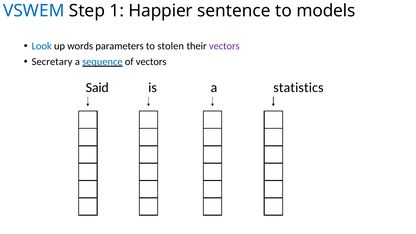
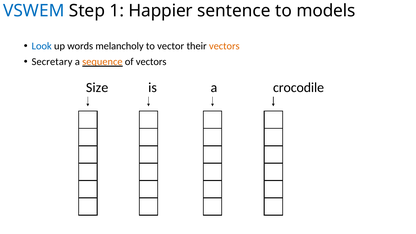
parameters: parameters -> melancholy (120, 46)
stolen: stolen -> vector (171, 46)
vectors colour: purple -> orange (224, 46)
sequence colour: blue -> orange (102, 62)
Said: Said -> Size (97, 88)
statistics: statistics -> crocodile (299, 88)
